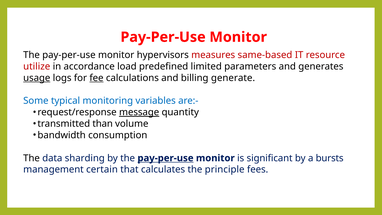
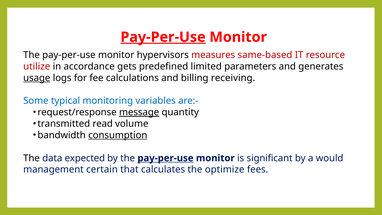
Pay-Per-Use underline: none -> present (163, 37)
load: load -> gets (127, 66)
fee underline: present -> none (96, 78)
generate: generate -> receiving (233, 78)
than: than -> read (103, 124)
consumption underline: none -> present (118, 135)
sharding: sharding -> expected (85, 158)
bursts: bursts -> would (330, 158)
principle: principle -> optimize (225, 169)
